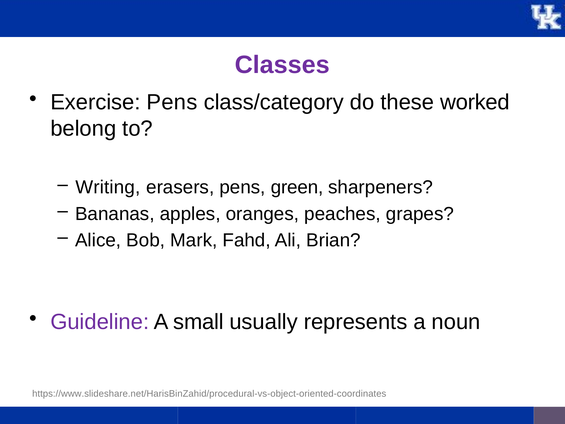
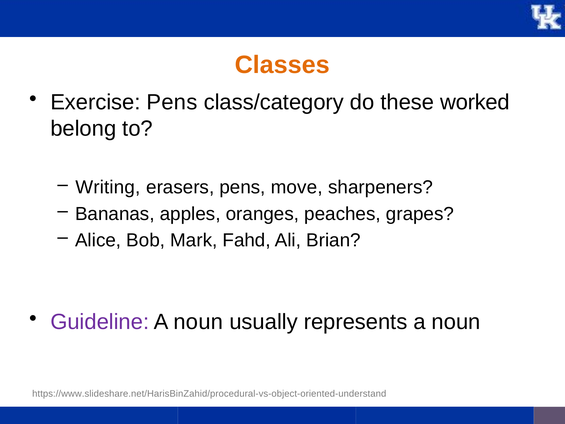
Classes colour: purple -> orange (282, 65)
green: green -> move (297, 187)
small: small -> noun (198, 322)
https://www.slideshare.net/HarisBinZahid/procedural-vs-object-oriented-coordinates: https://www.slideshare.net/HarisBinZahid/procedural-vs-object-oriented-coordinates -> https://www.slideshare.net/HarisBinZahid/procedural-vs-object-oriented-understand (209, 393)
